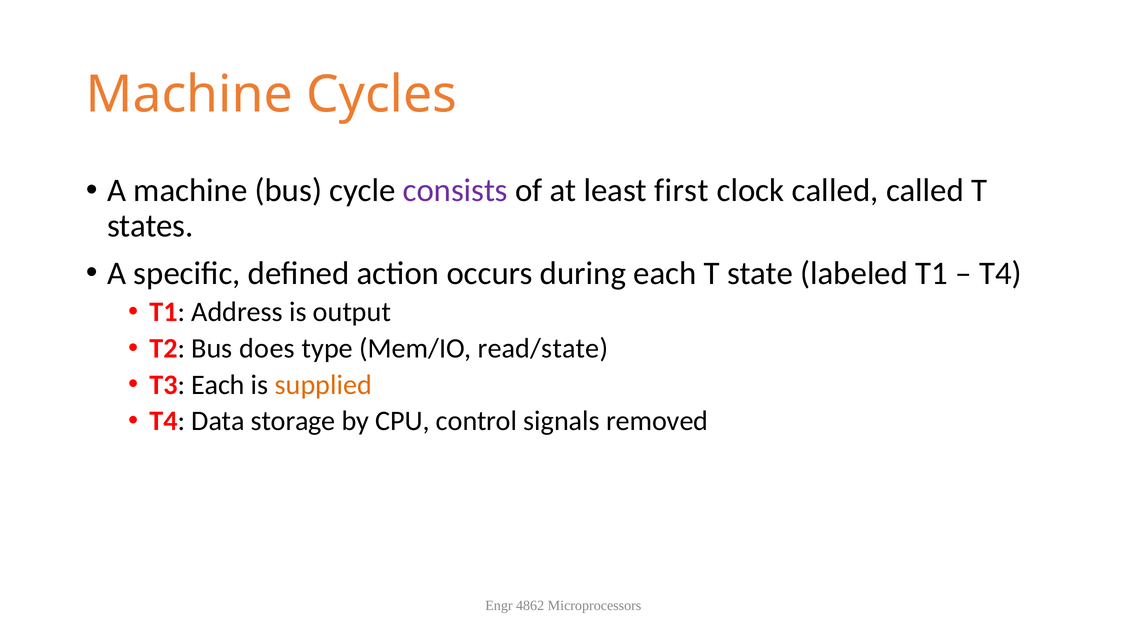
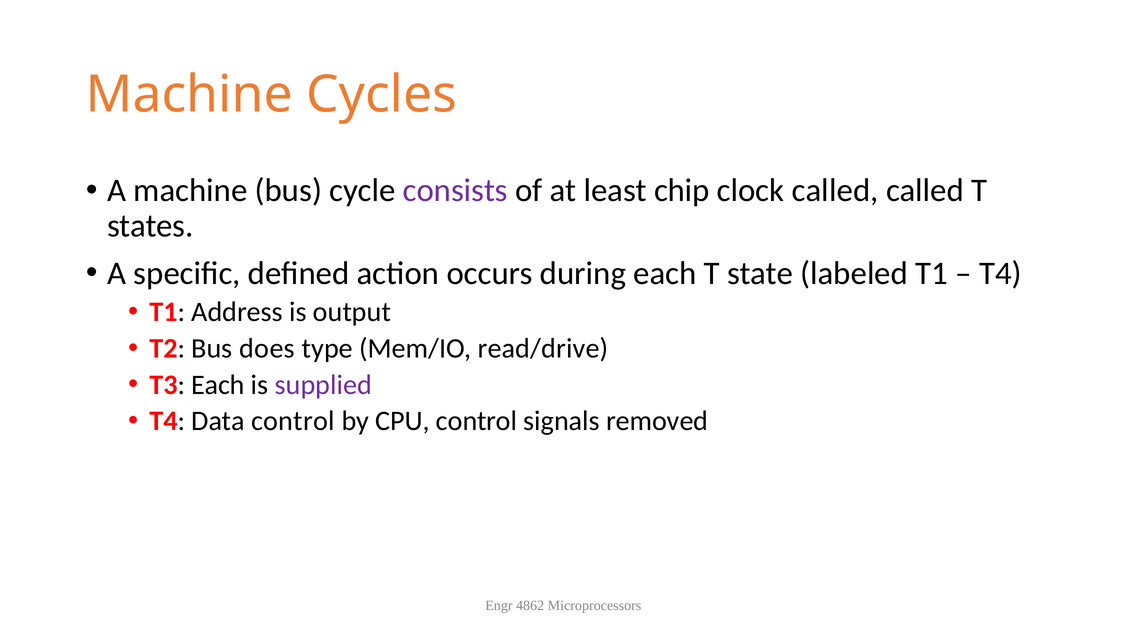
first: first -> chip (682, 191)
read/state: read/state -> read/drive (543, 348)
supplied colour: orange -> purple (323, 385)
Data storage: storage -> control (293, 421)
